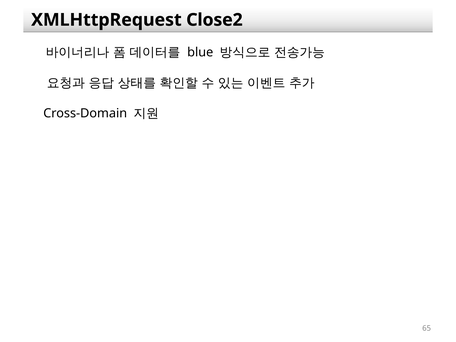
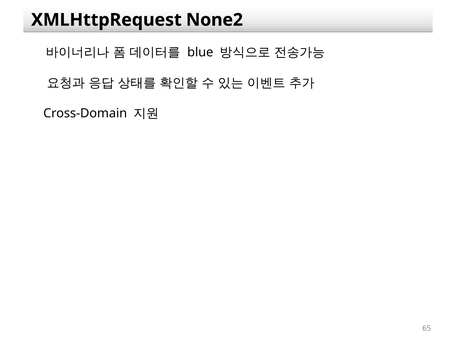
Close2: Close2 -> None2 (214, 20)
